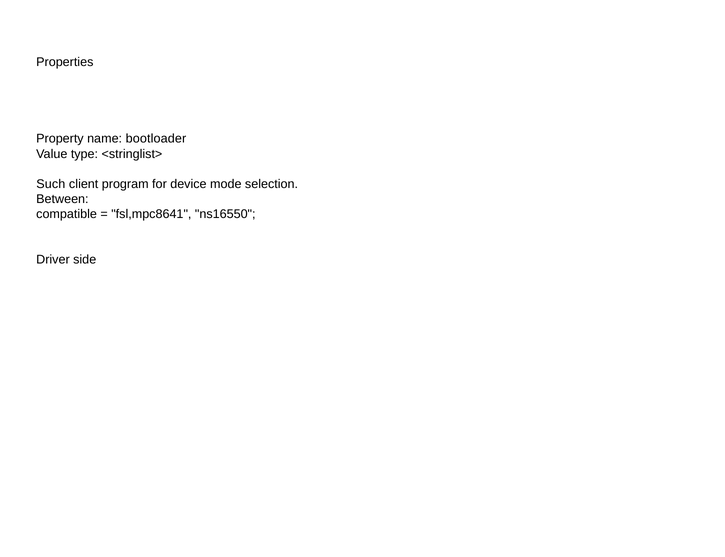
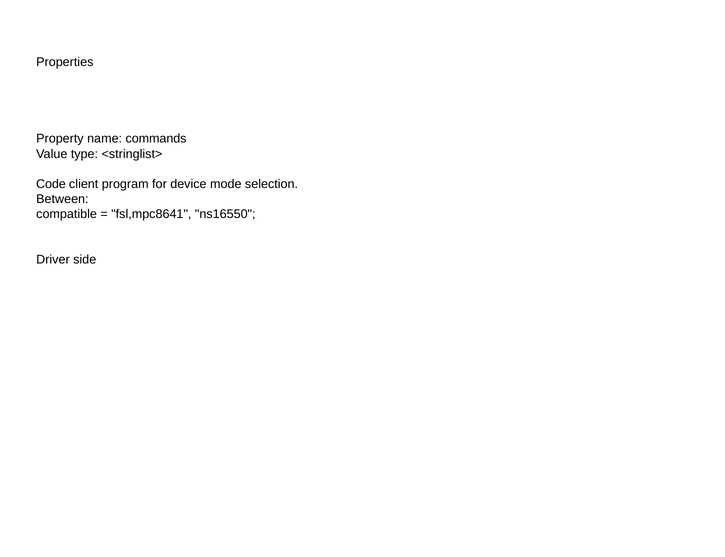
bootloader: bootloader -> commands (156, 139)
Such: Such -> Code (51, 184)
